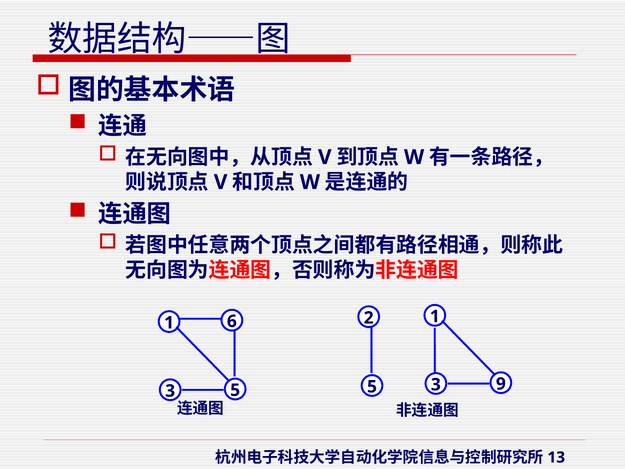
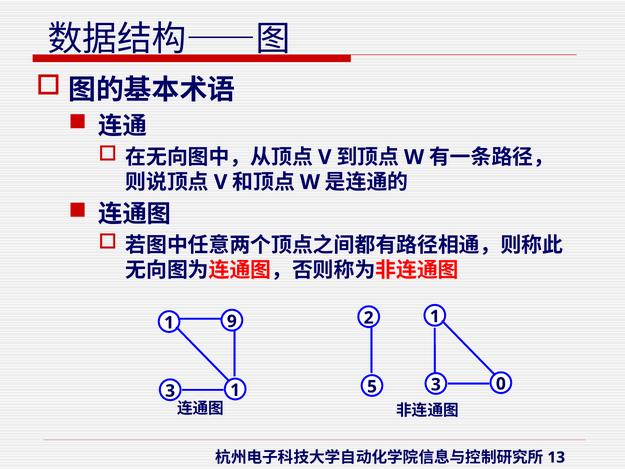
6: 6 -> 9 (232, 321)
9: 9 -> 0 (501, 384)
3 5: 5 -> 1 (235, 390)
